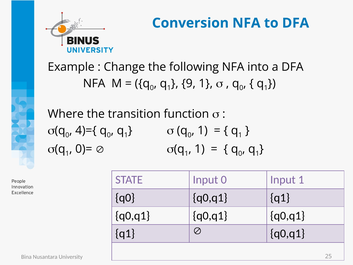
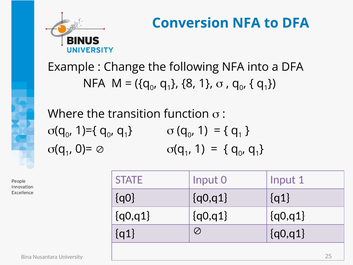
9: 9 -> 8 (189, 83)
4)={: 4)={ -> 1)={ (86, 130)
